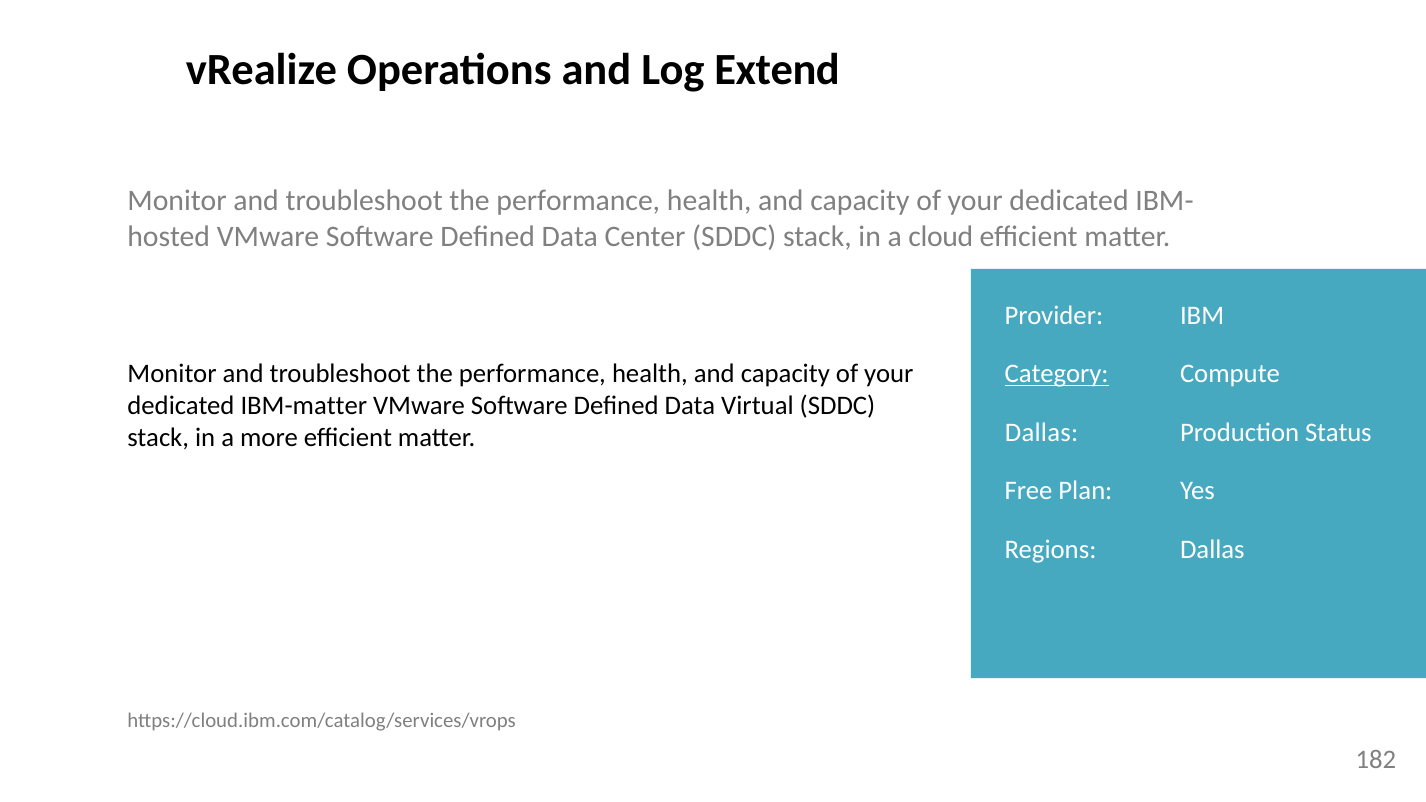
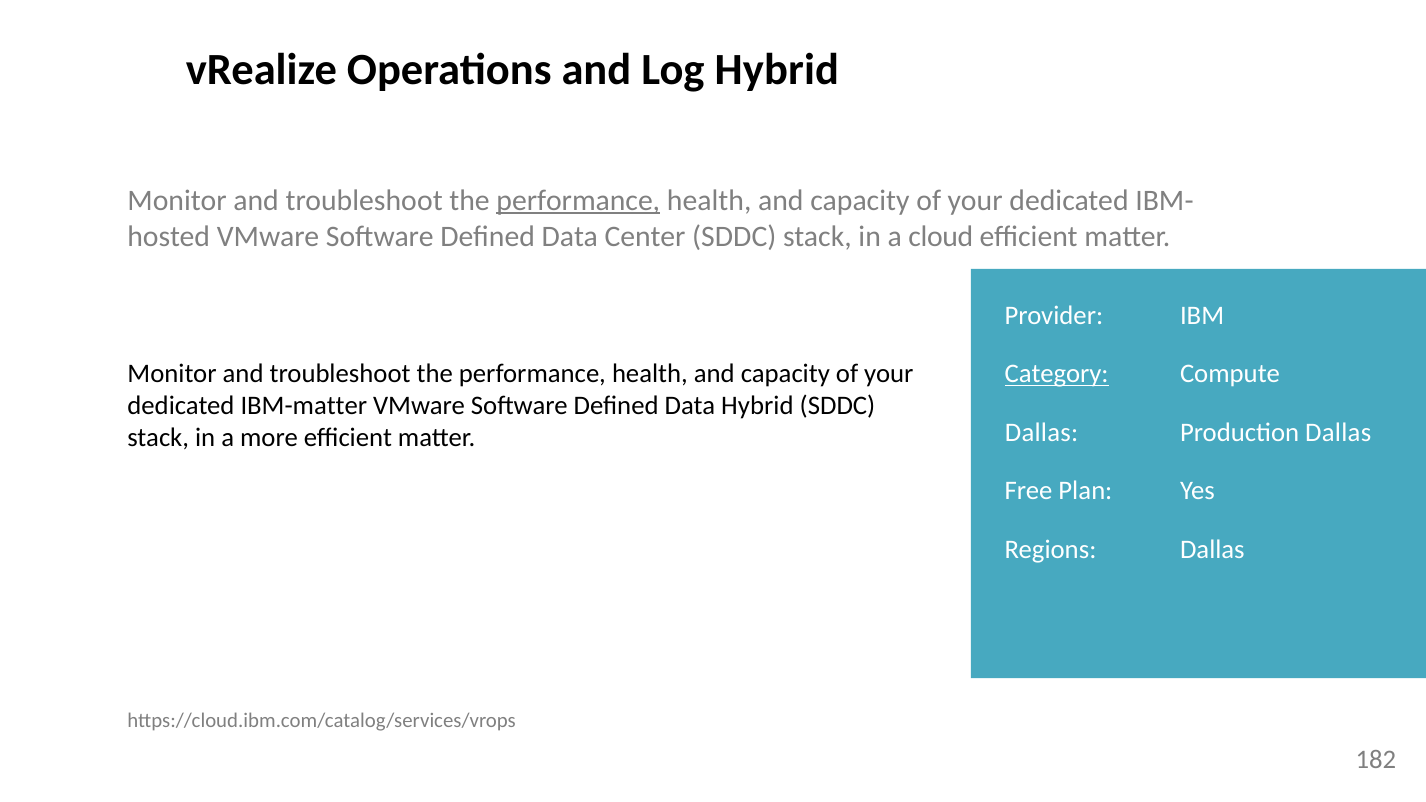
Log Extend: Extend -> Hybrid (777, 70)
performance underline: none -> present (578, 201)
Data Virtual: Virtual -> Hybrid (757, 406)
Production Status: Status -> Dallas (1338, 432)
